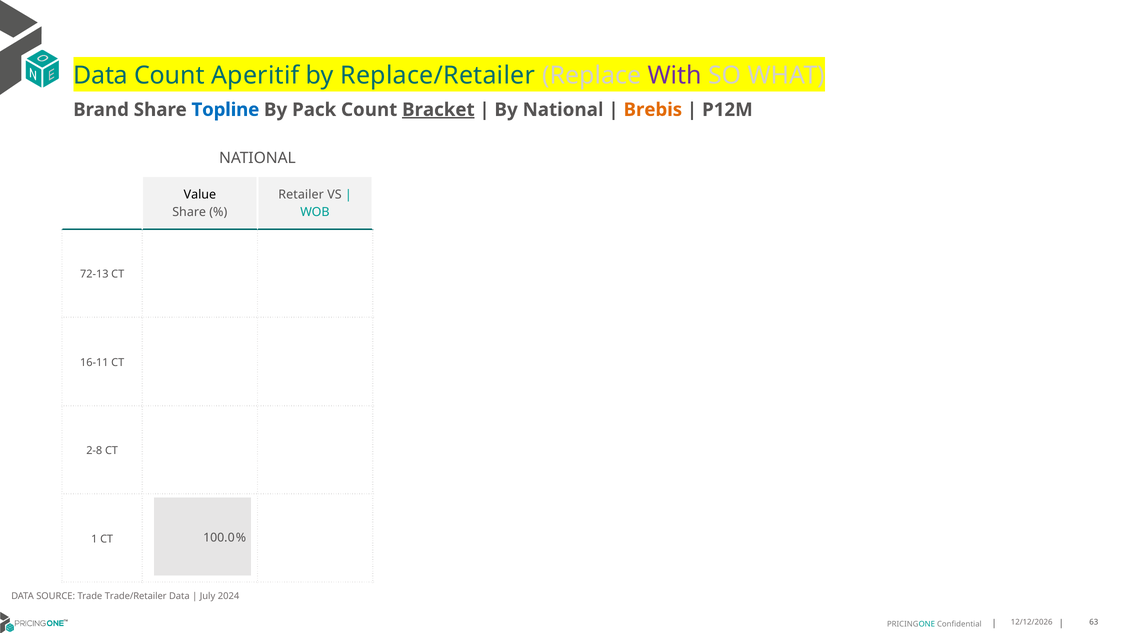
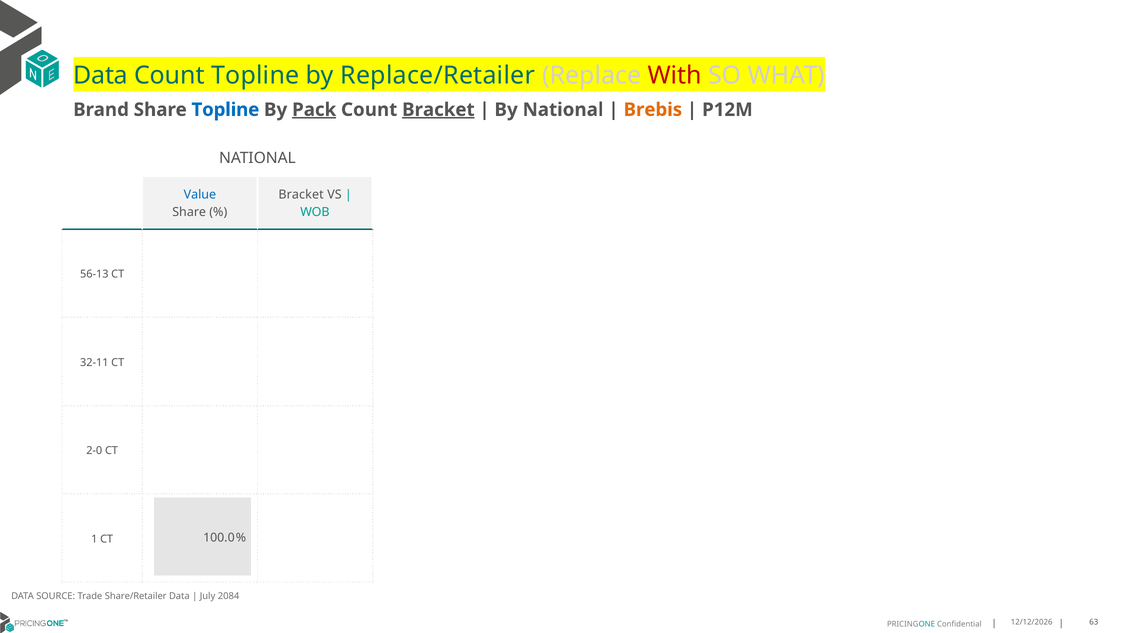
Count Aperitif: Aperitif -> Topline (255, 76)
With colour: purple -> red (675, 76)
Pack underline: none -> present (314, 110)
Value colour: black -> blue (200, 195)
Retailer: Retailer -> Bracket (301, 195)
72-13: 72-13 -> 56-13 (94, 274)
16-11: 16-11 -> 32-11 (94, 363)
2-8: 2-8 -> 2-0 (94, 451)
Trade/Retailer: Trade/Retailer -> Share/Retailer (136, 597)
2024: 2024 -> 2084 (229, 597)
